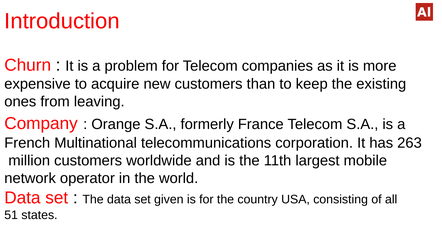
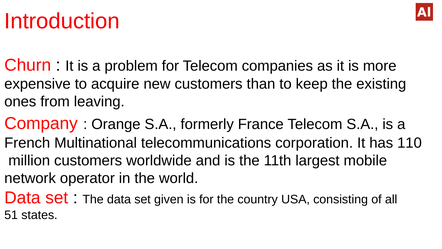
263: 263 -> 110 (409, 143)
